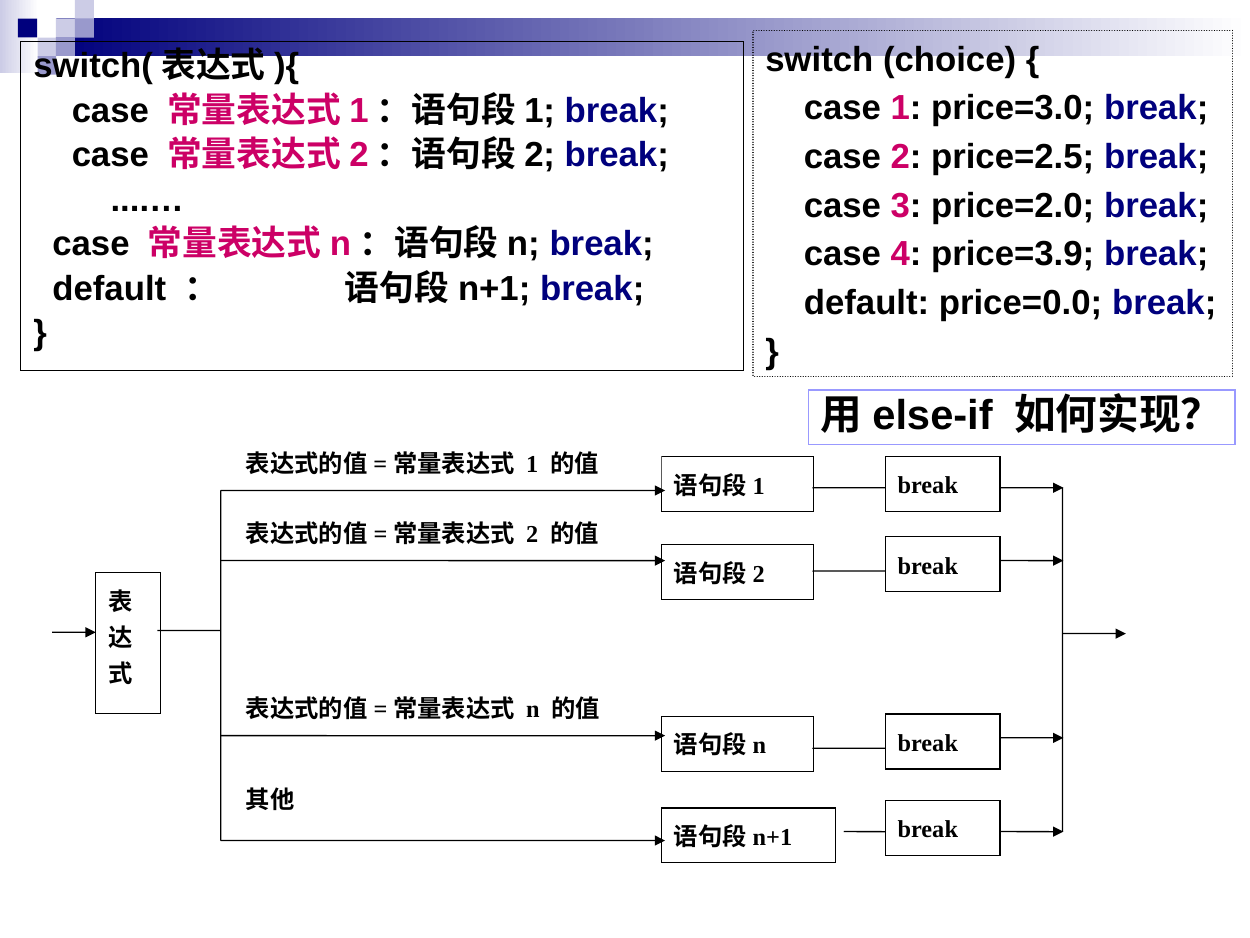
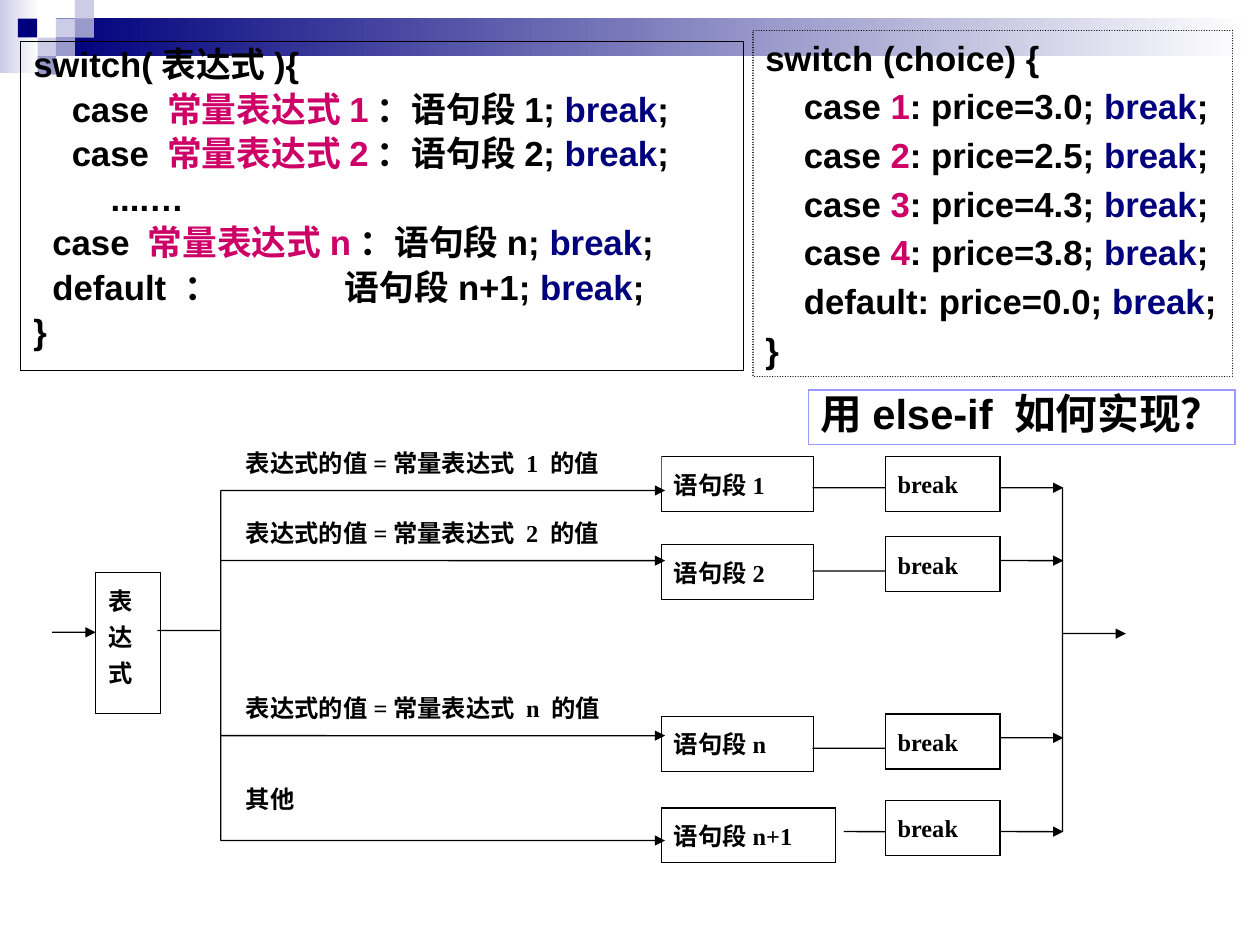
price=2.0: price=2.0 -> price=4.3 (1013, 206)
price=3.9: price=3.9 -> price=3.8 (1013, 254)
